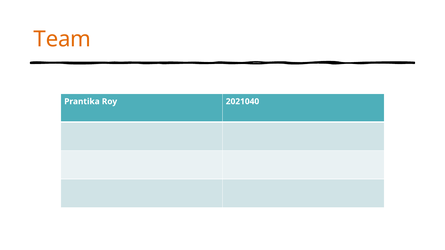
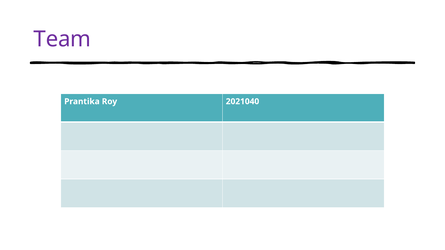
Team colour: orange -> purple (62, 39)
